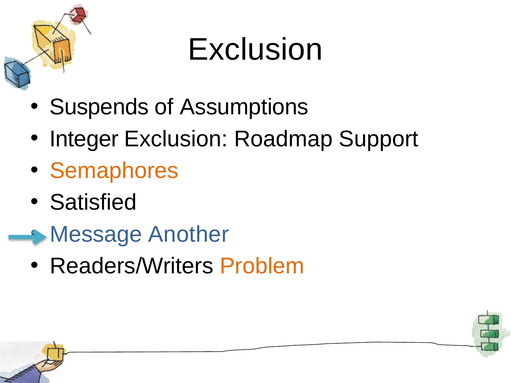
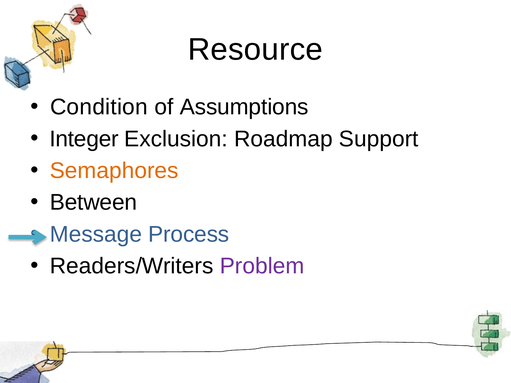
Exclusion: Exclusion -> Resource (255, 49)
Suspends: Suspends -> Condition (99, 107)
Satisfied: Satisfied -> Between (93, 203)
Another: Another -> Process (189, 234)
Problem colour: orange -> purple (262, 266)
